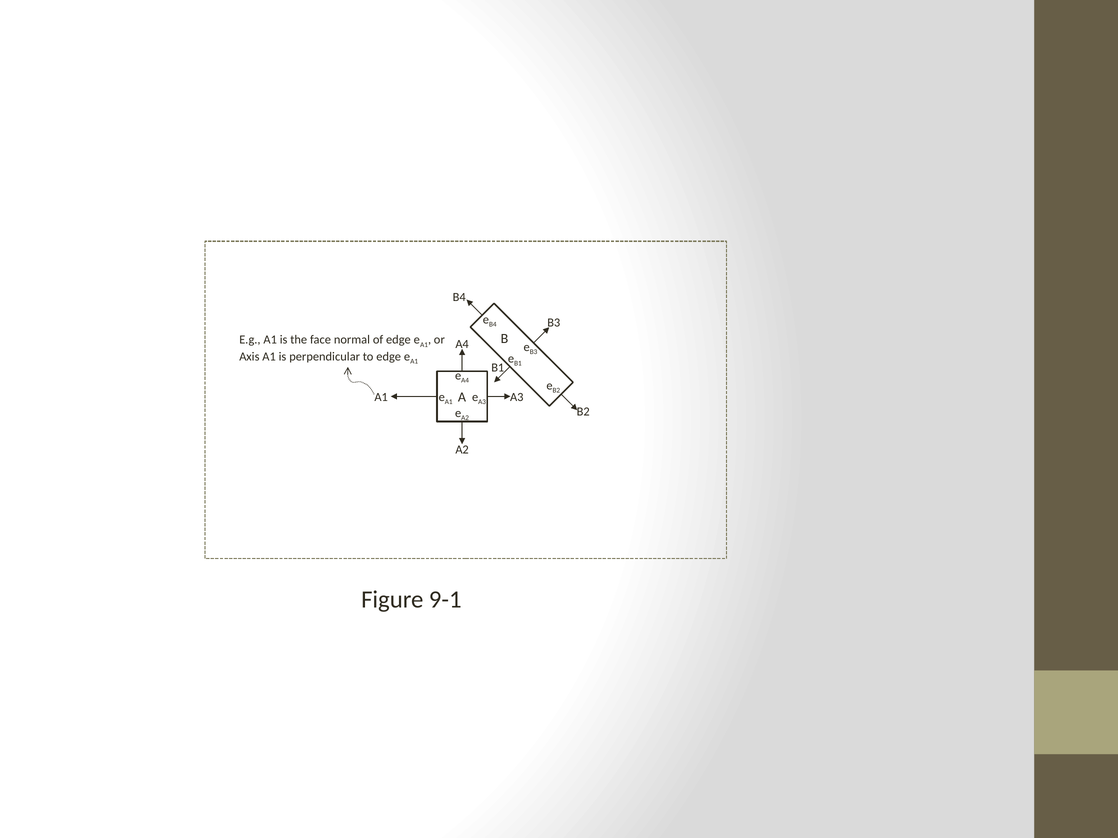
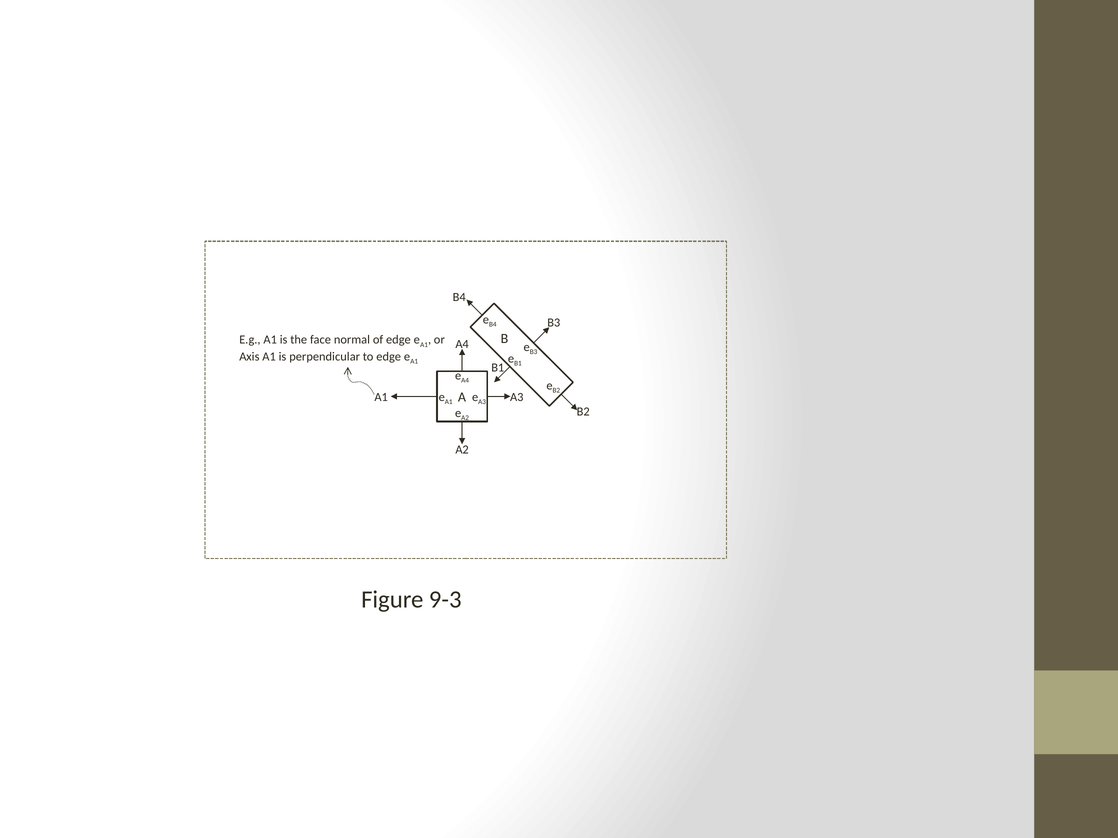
9-1: 9-1 -> 9-3 (445, 600)
